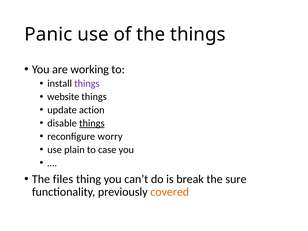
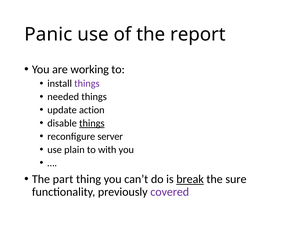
the things: things -> report (198, 34)
website: website -> needed (63, 97)
worry: worry -> server (110, 136)
case: case -> with (107, 150)
files: files -> part (63, 179)
break underline: none -> present (190, 179)
covered colour: orange -> purple (170, 192)
